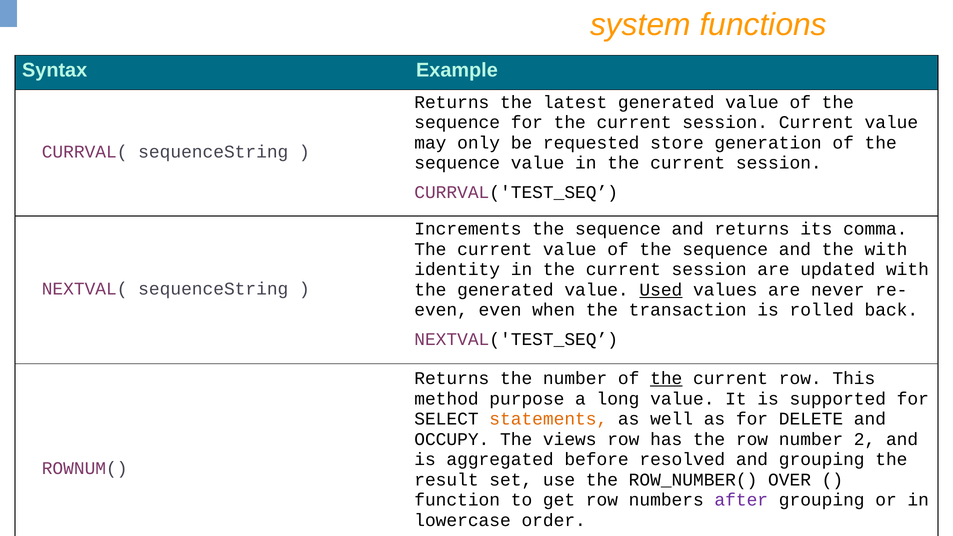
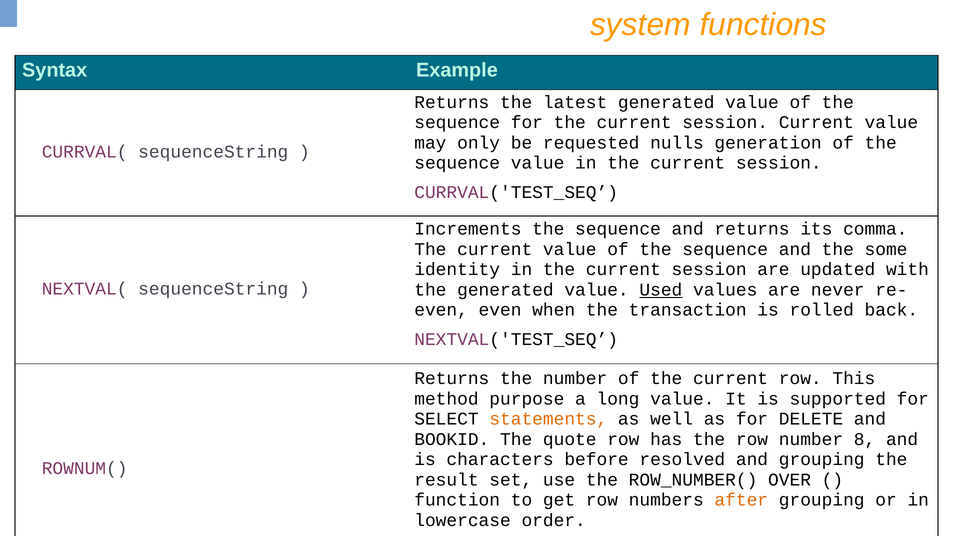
store: store -> nulls (677, 143)
the with: with -> some (886, 249)
the underline: present -> none (666, 378)
OCCUPY: OCCUPY -> BOOKID (452, 439)
views: views -> quote (570, 439)
2: 2 -> 8 (865, 439)
aggregated: aggregated -> characters (500, 460)
after colour: purple -> orange (741, 500)
